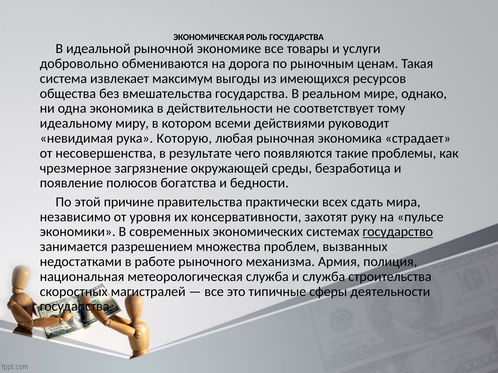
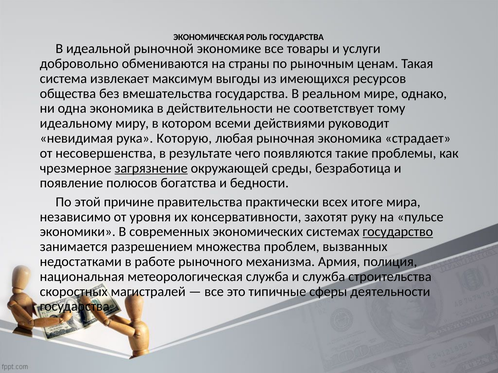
дорога: дорога -> страны (249, 64)
загрязнение underline: none -> present (151, 168)
сдать: сдать -> итоге (367, 202)
